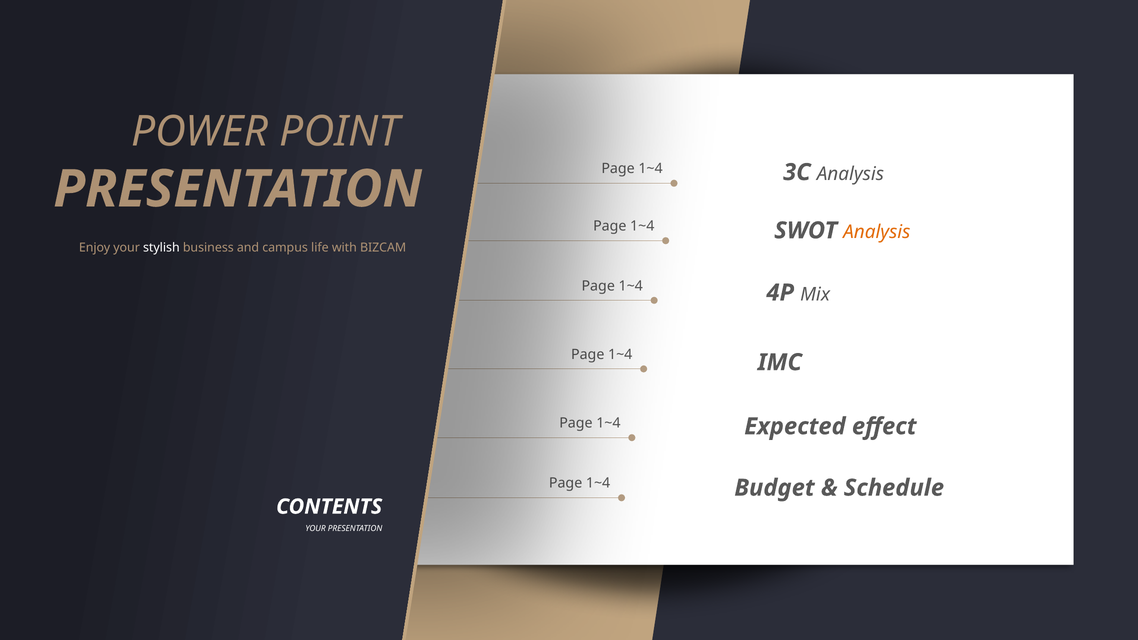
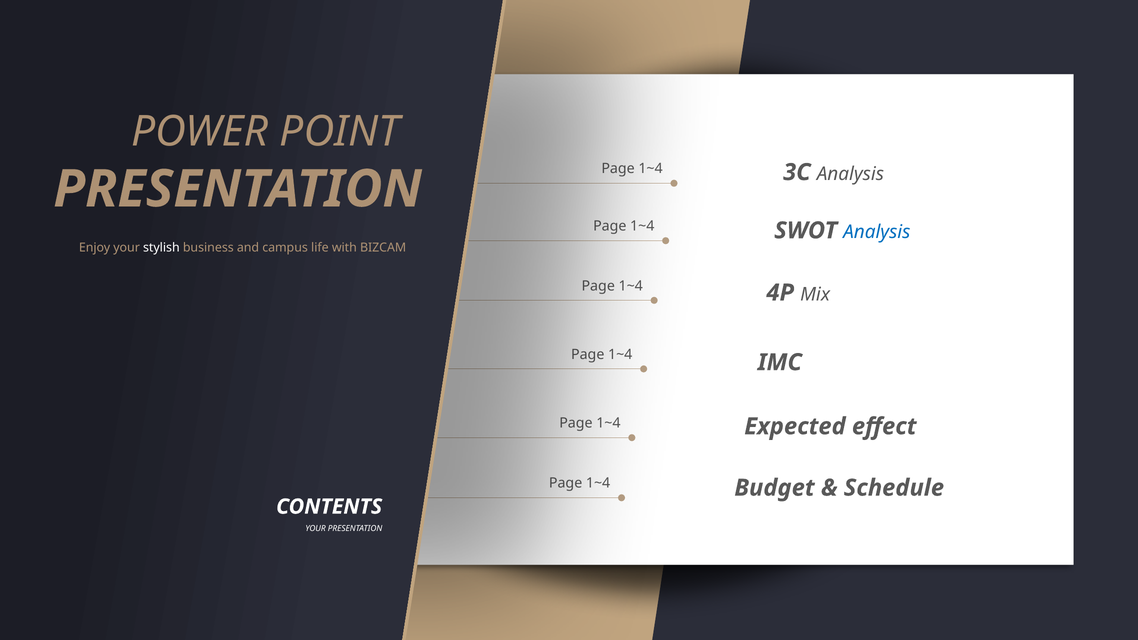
Analysis colour: orange -> blue (877, 232)
